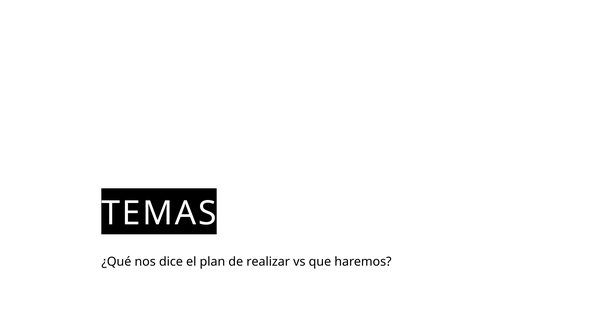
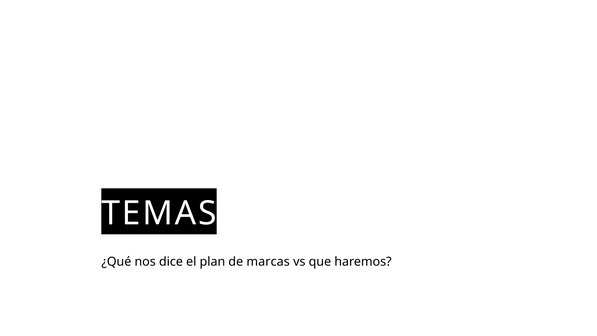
realizar: realizar -> marcas (268, 262)
